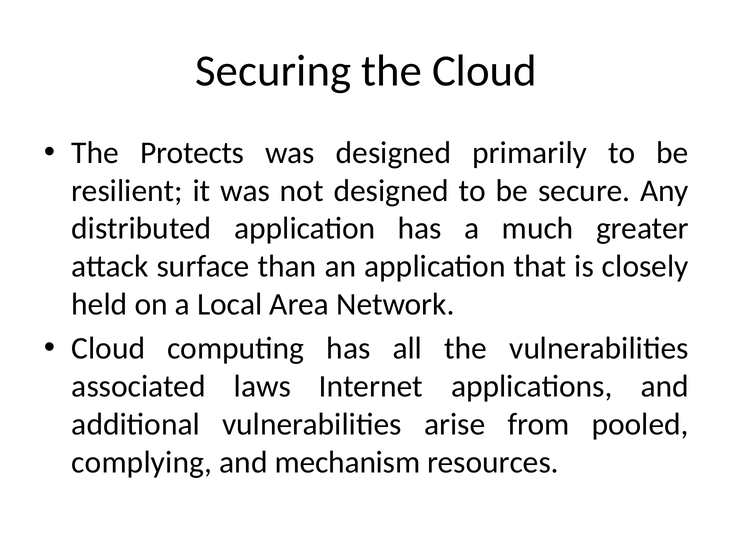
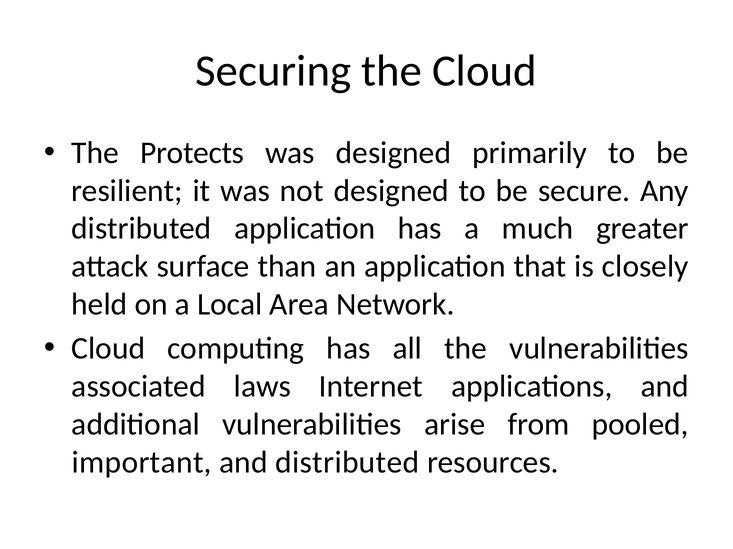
complying: complying -> important (142, 463)
and mechanism: mechanism -> distributed (347, 463)
